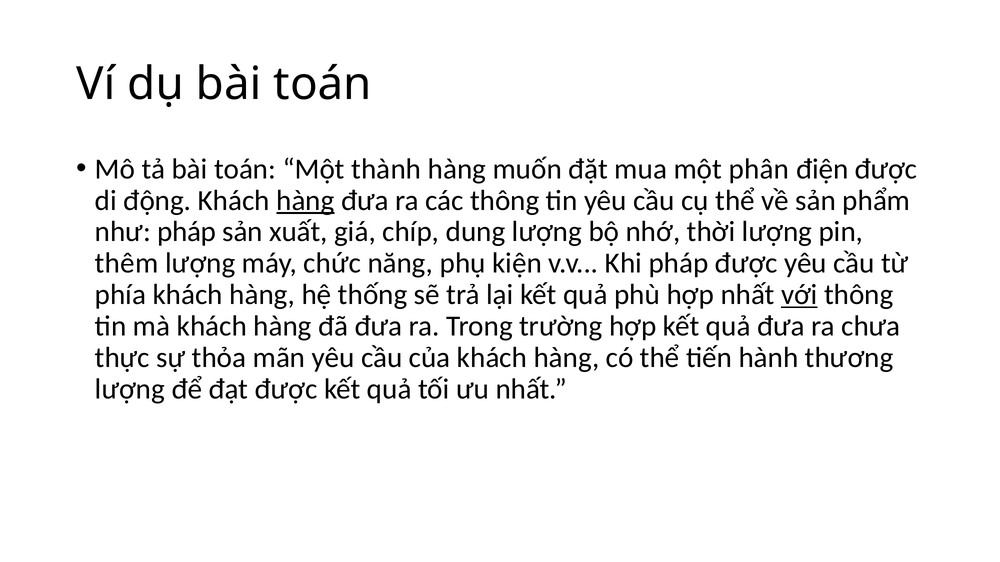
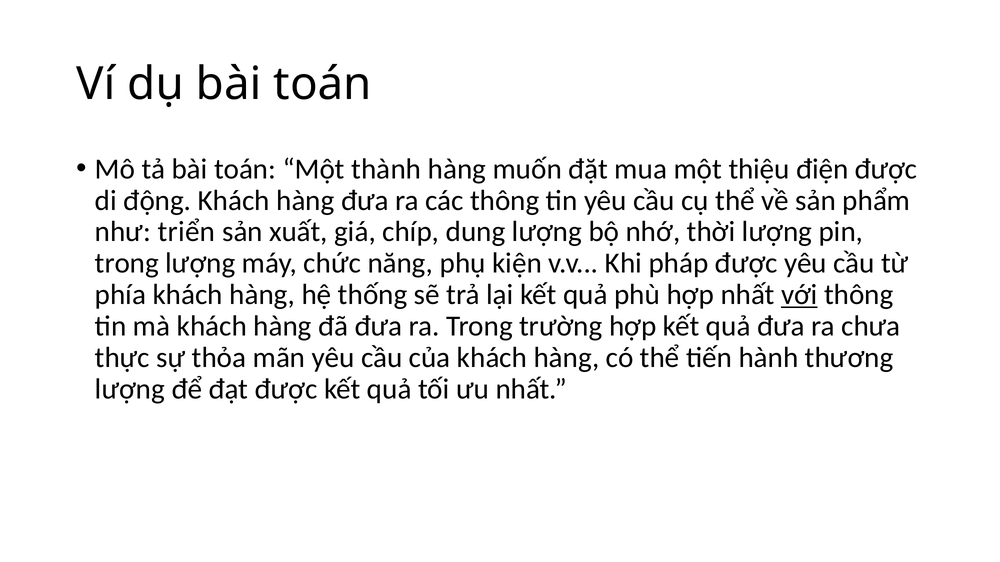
phân: phân -> thiệu (759, 169)
hàng underline: present -> none (305, 201)
như pháp: pháp -> triển (186, 232)
thêm: thêm -> trong (127, 264)
